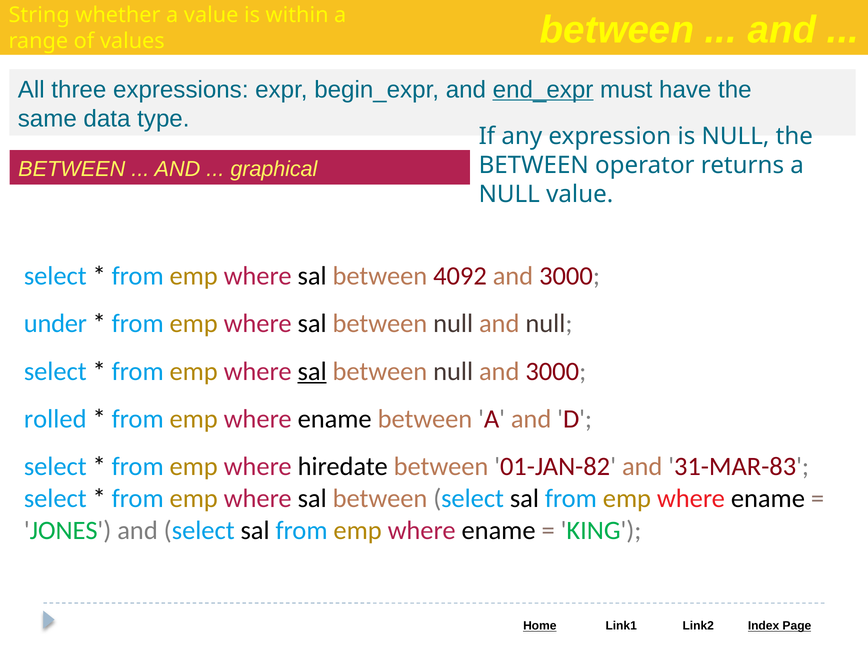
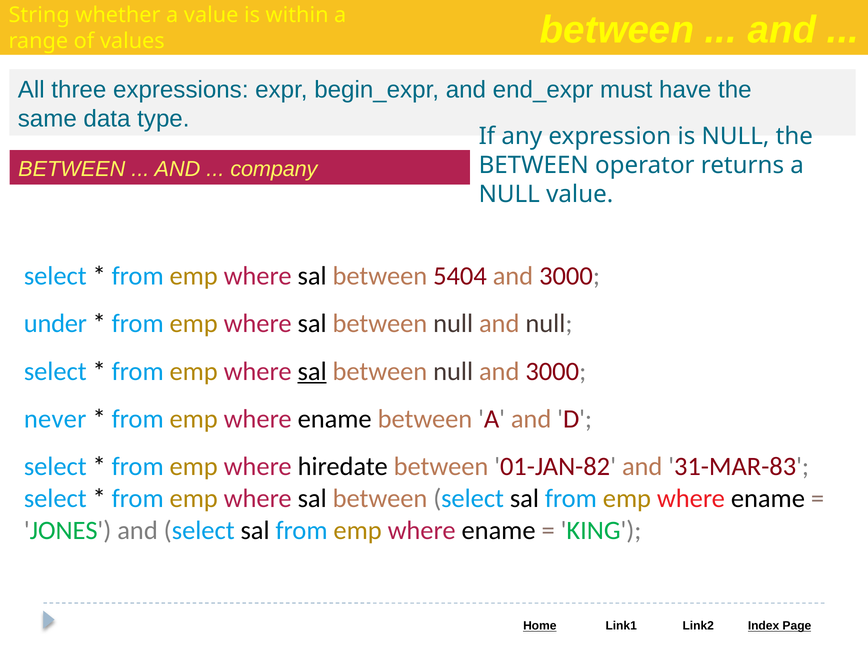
end_expr underline: present -> none (543, 90)
graphical: graphical -> company (274, 169)
4092: 4092 -> 5404 (460, 276)
rolled: rolled -> never (55, 419)
